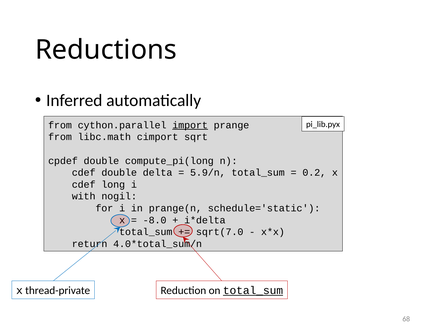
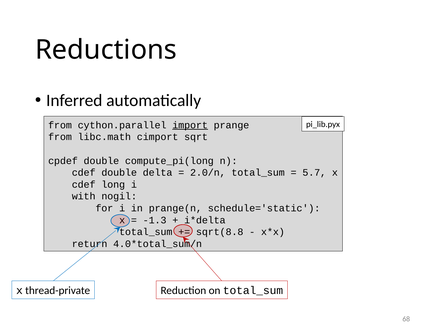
5.9/n: 5.9/n -> 2.0/n (208, 172)
0.2: 0.2 -> 5.7 (314, 172)
-8.0: -8.0 -> -1.3 (155, 220)
sqrt(7.0: sqrt(7.0 -> sqrt(8.8 (220, 232)
total_sum underline: present -> none (253, 290)
